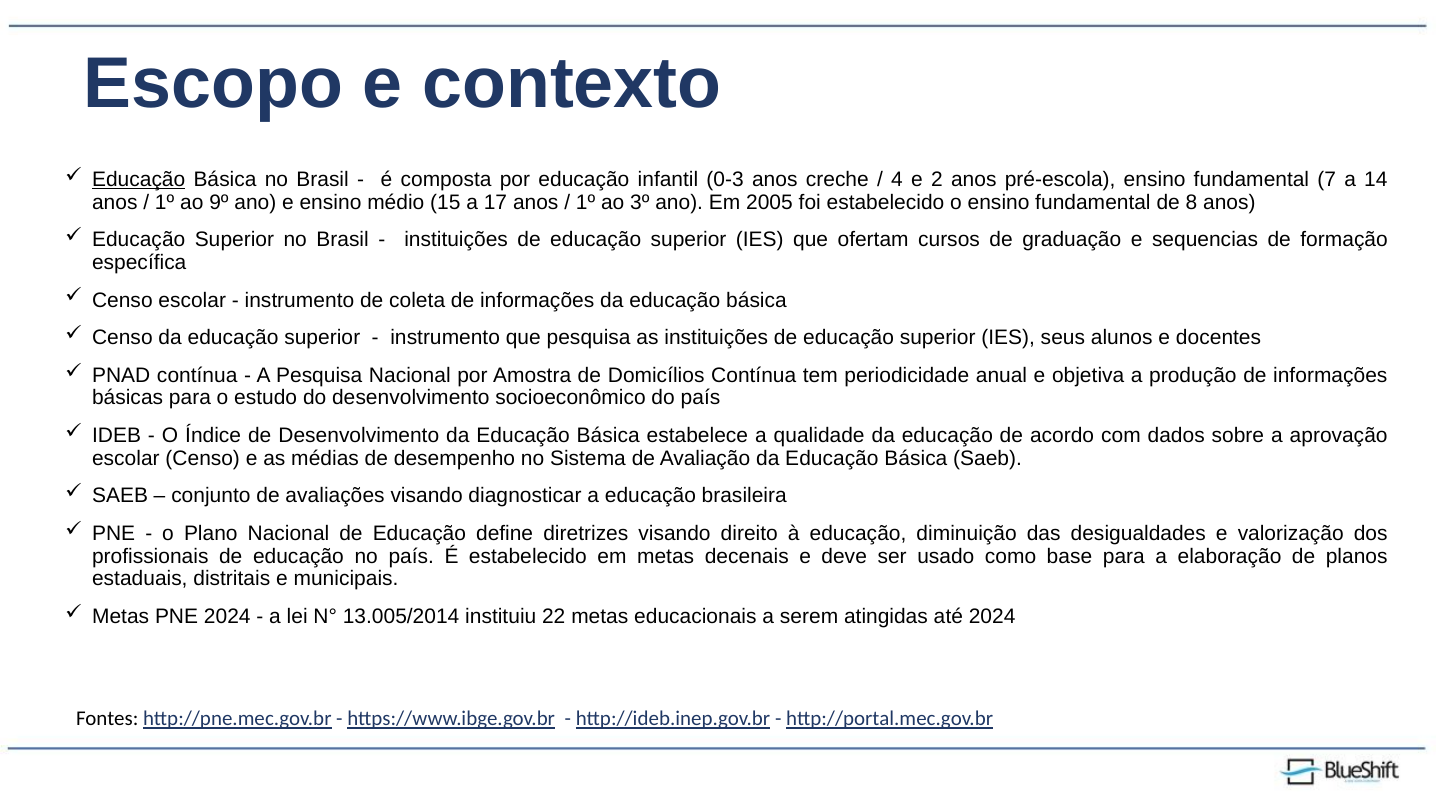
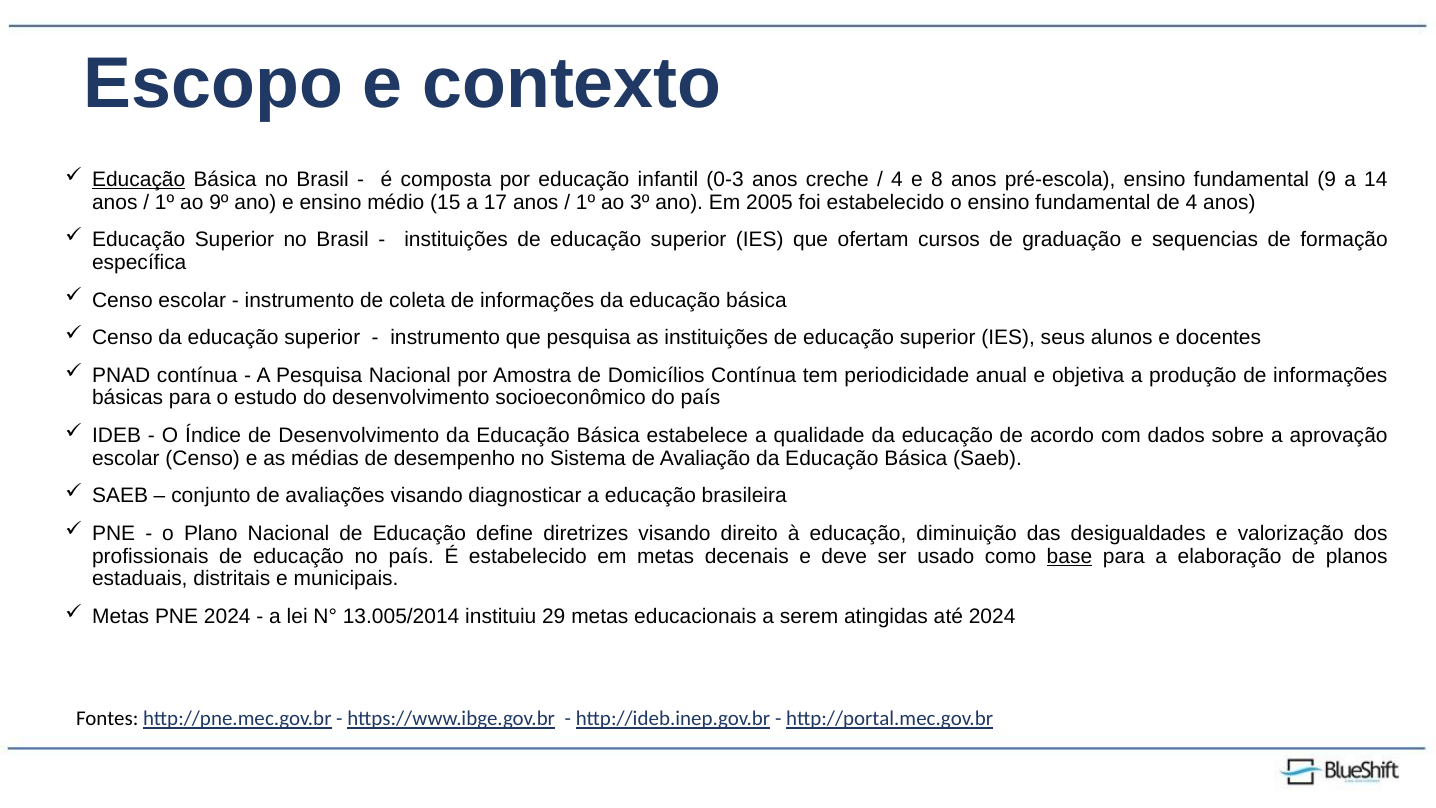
2: 2 -> 8 (937, 180)
7: 7 -> 9 (1327, 180)
de 8: 8 -> 4 (1192, 202)
base underline: none -> present (1069, 556)
22: 22 -> 29 (554, 616)
